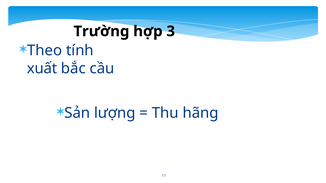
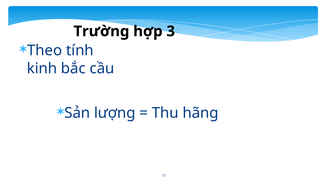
xuất: xuất -> kinh (42, 68)
